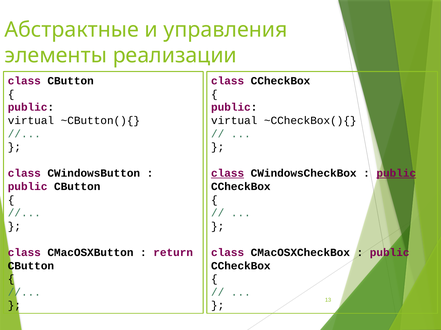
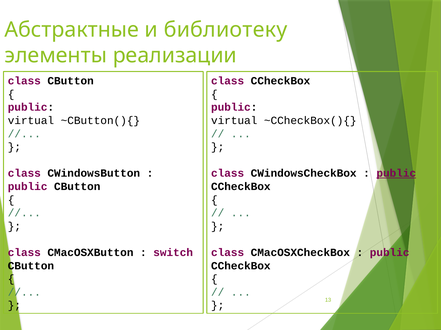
управления: управления -> библиотеку (225, 30)
class underline: present -> none (228, 174)
return: return -> switch (173, 253)
